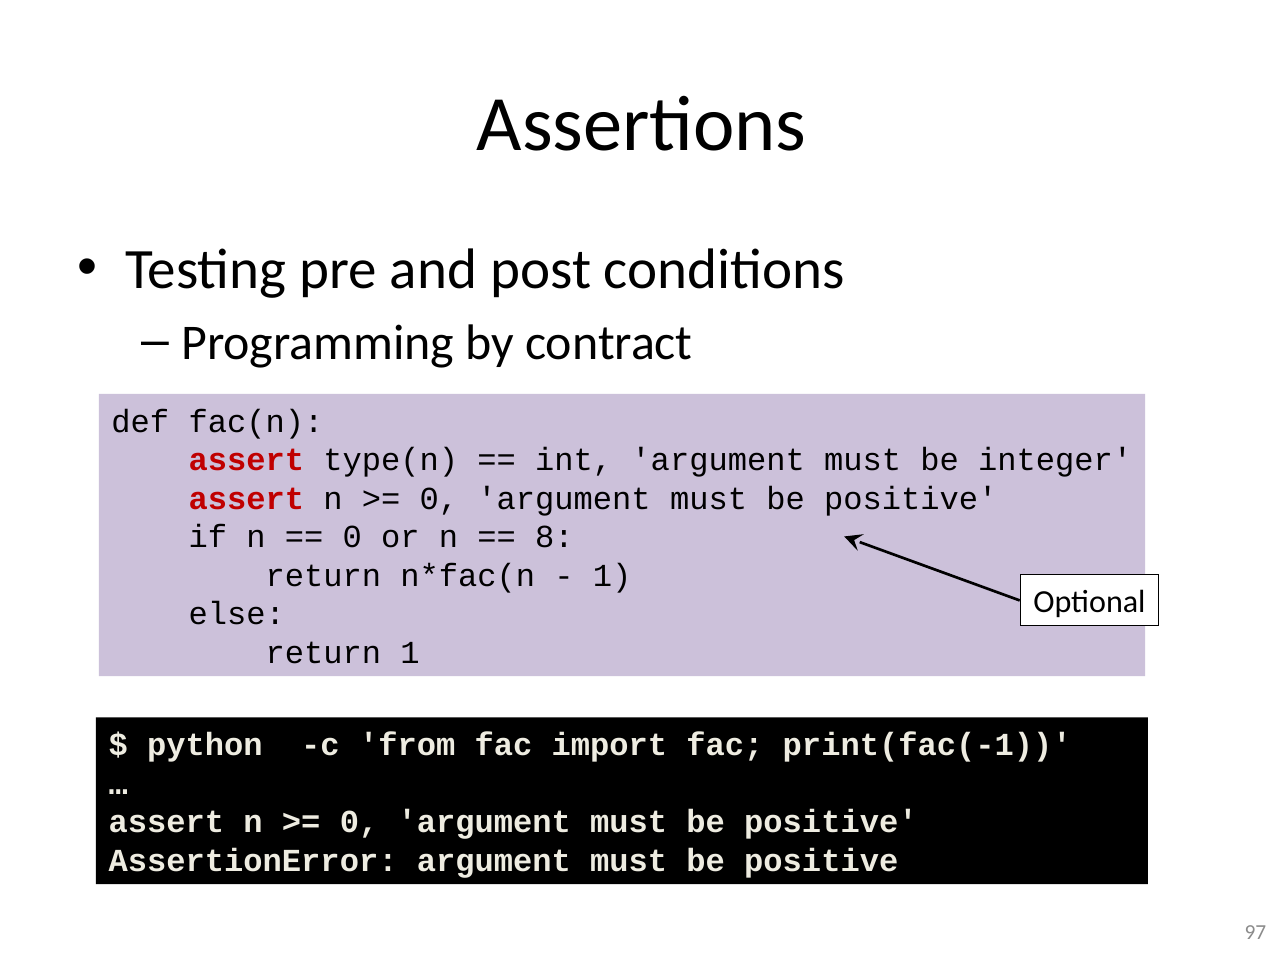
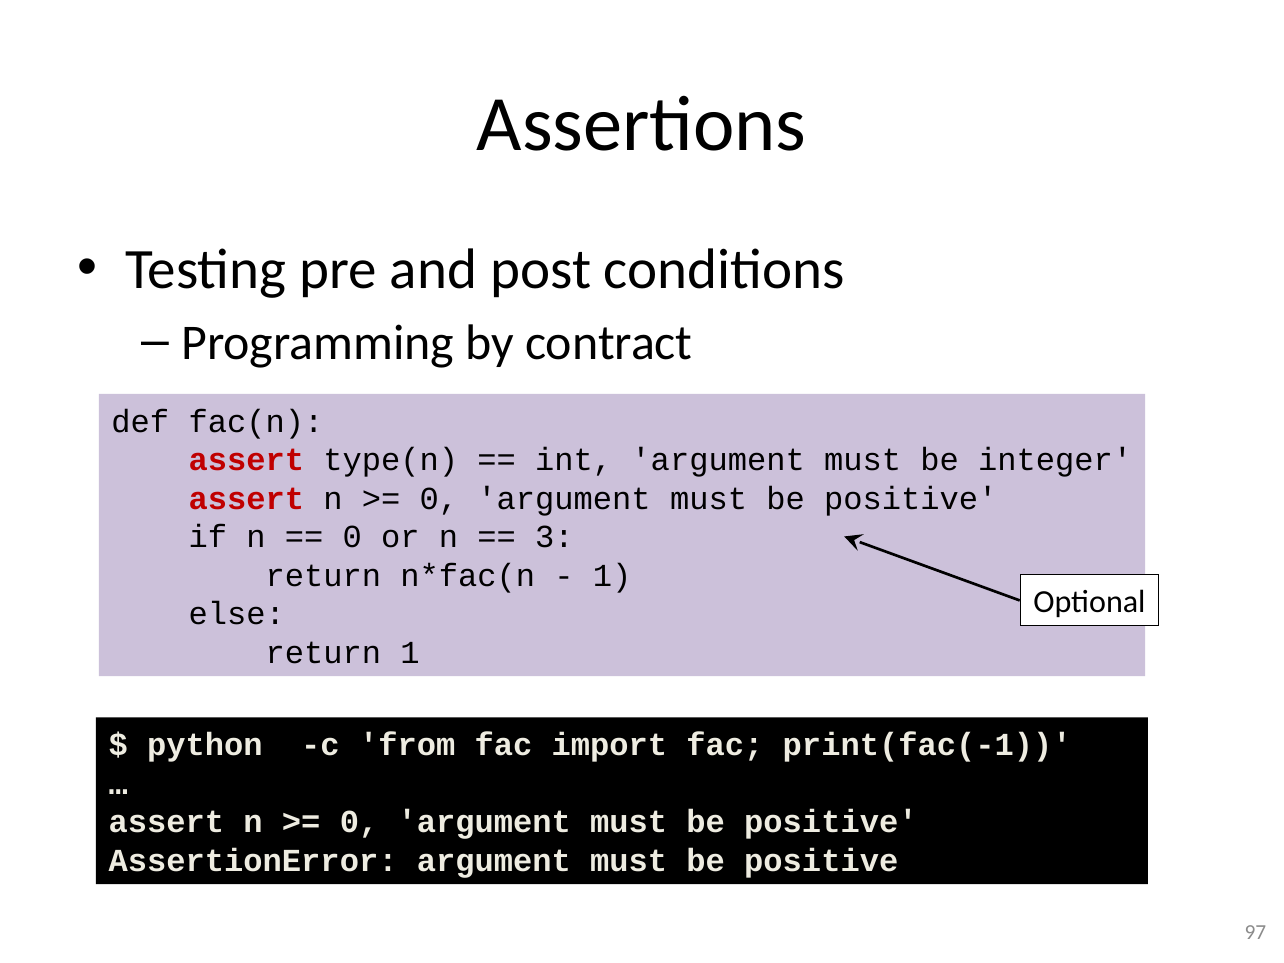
8: 8 -> 3 (554, 537)
